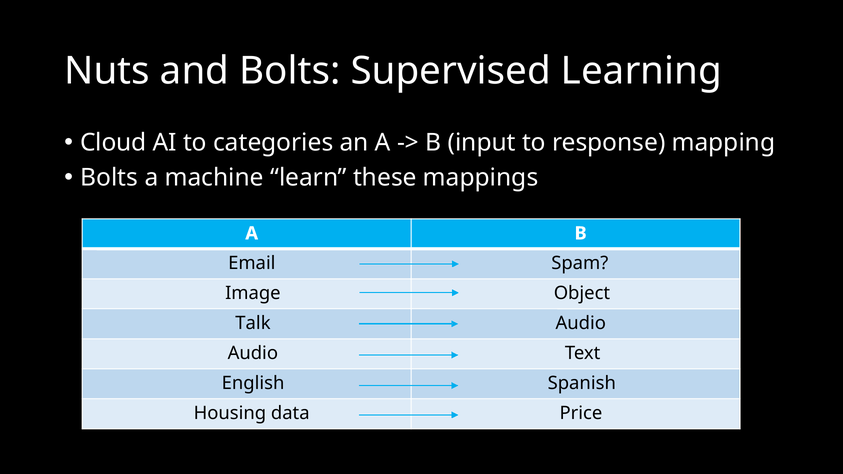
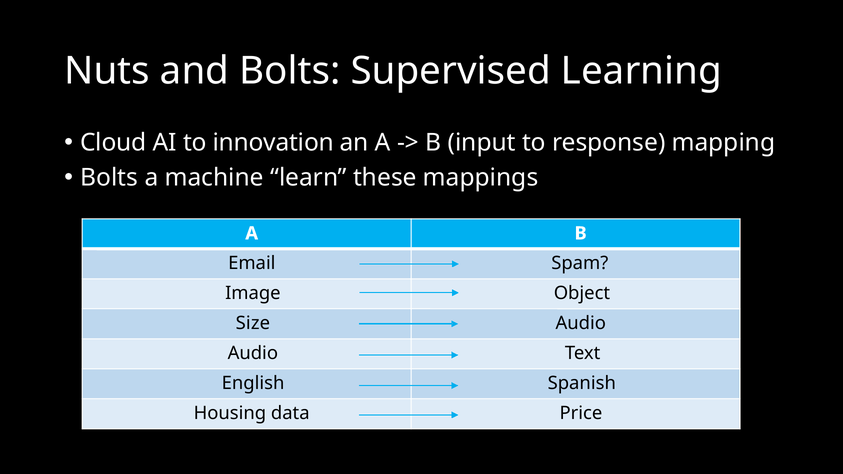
categories: categories -> innovation (273, 142)
Talk: Talk -> Size (253, 323)
